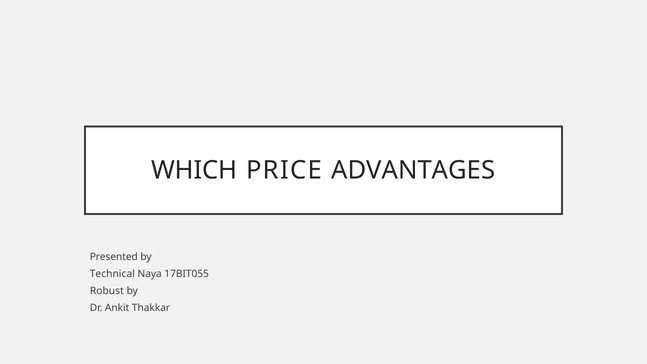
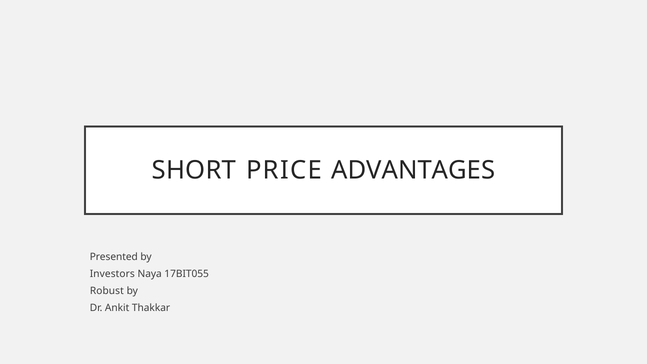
WHICH: WHICH -> SHORT (194, 170)
Technical: Technical -> Investors (112, 274)
